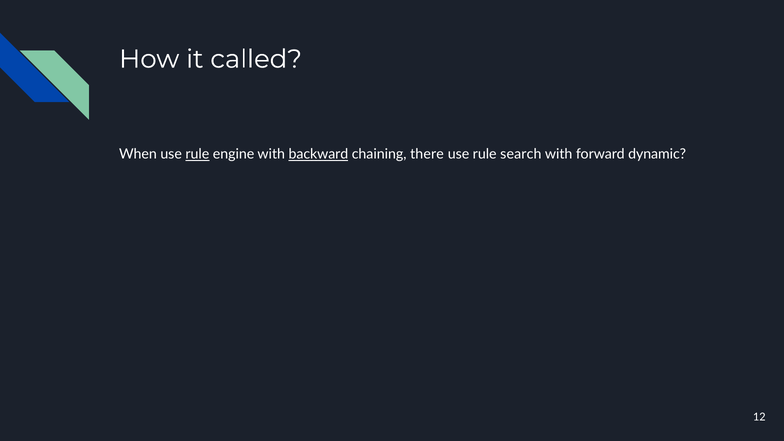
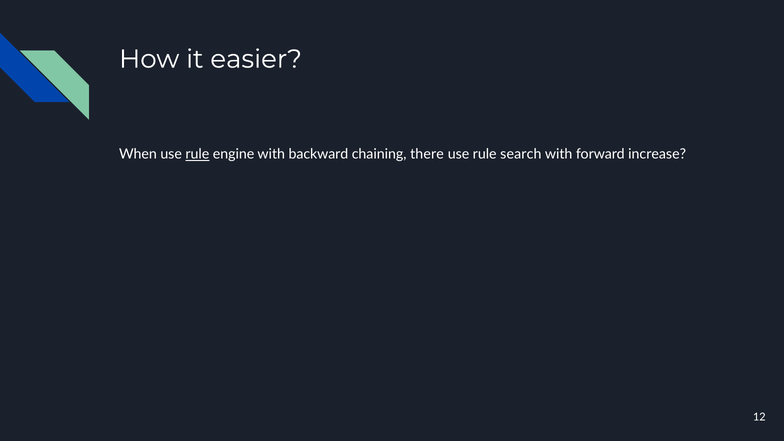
called: called -> easier (256, 59)
backward underline: present -> none (318, 154)
dynamic: dynamic -> increase (657, 154)
